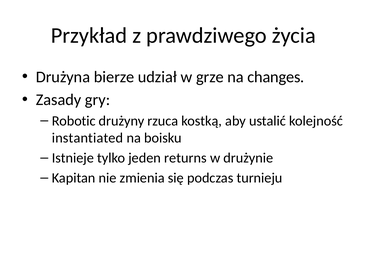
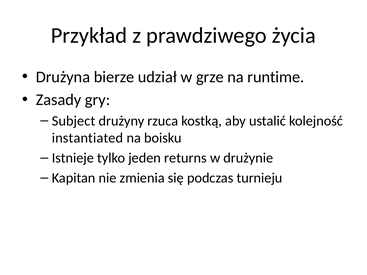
changes: changes -> runtime (276, 77)
Robotic: Robotic -> Subject (74, 121)
